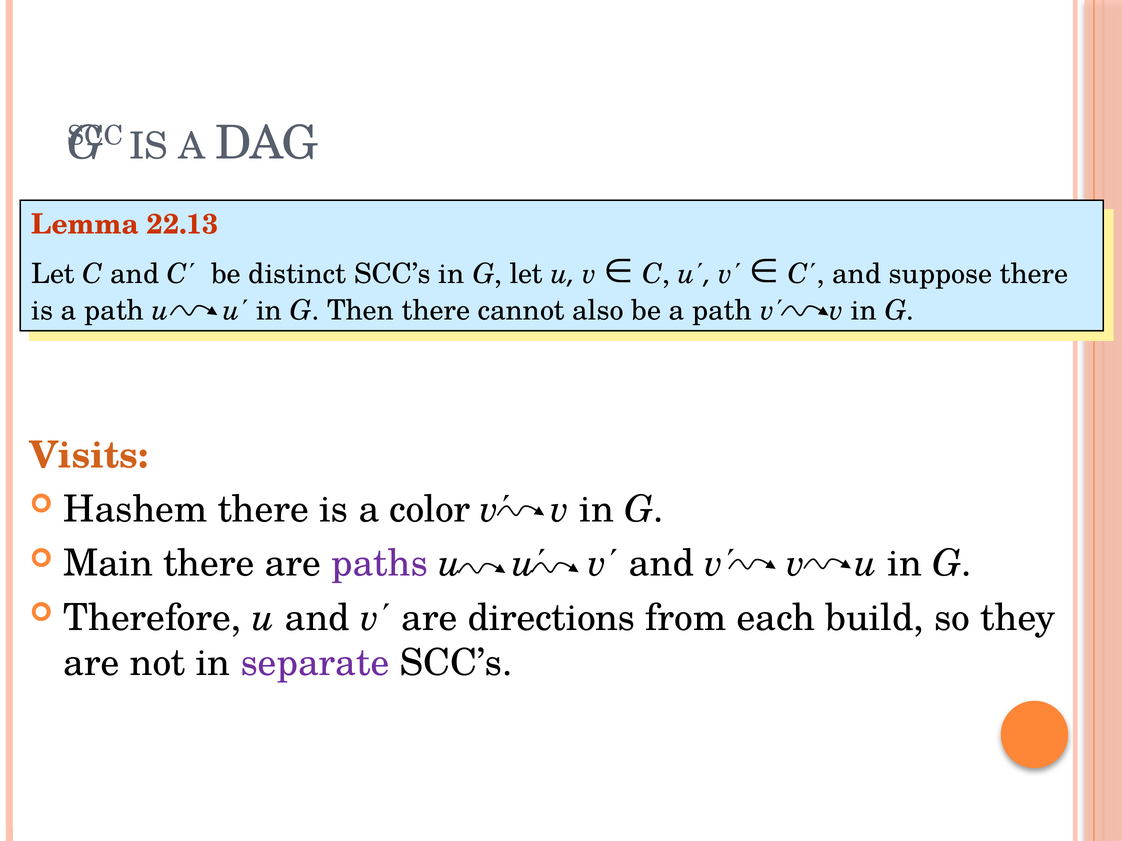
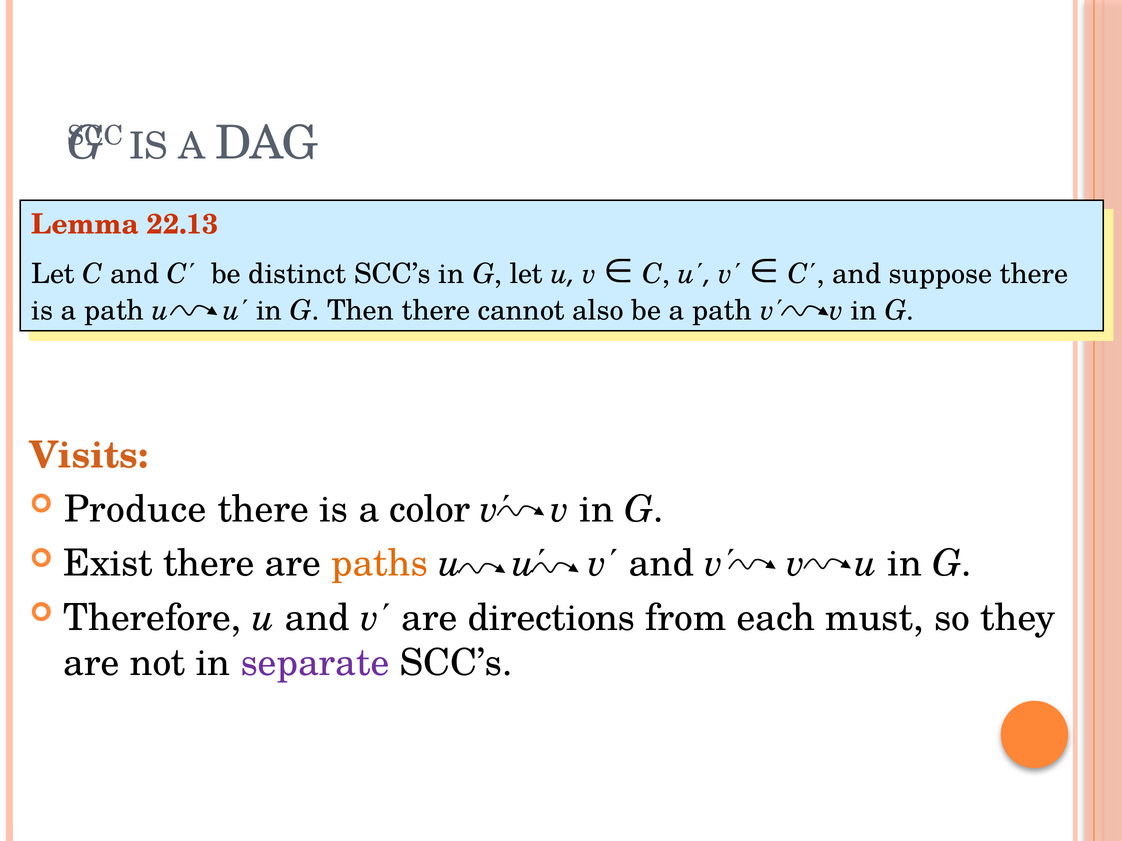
Hashem: Hashem -> Produce (135, 510)
Main: Main -> Exist (108, 564)
paths colour: purple -> orange (380, 564)
build: build -> must (875, 618)
